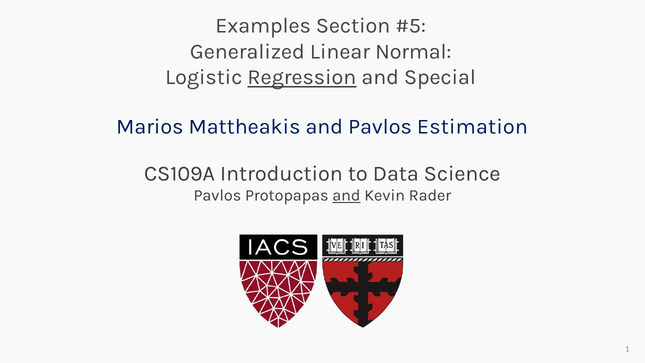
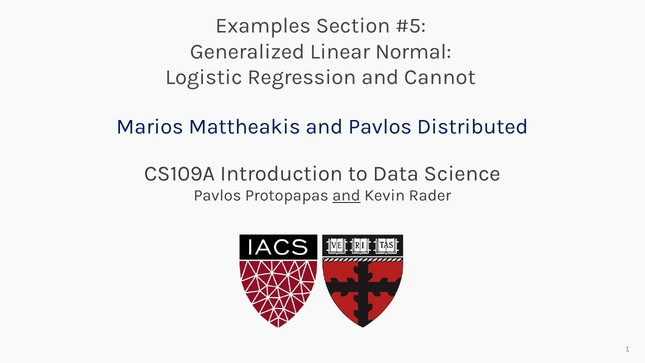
Regression underline: present -> none (302, 77)
Special: Special -> Cannot (440, 77)
Estimation: Estimation -> Distributed (473, 127)
